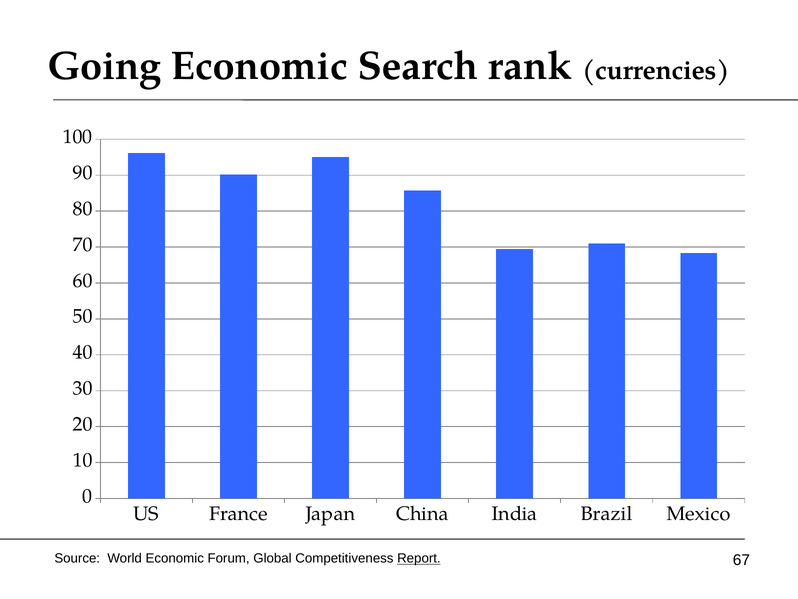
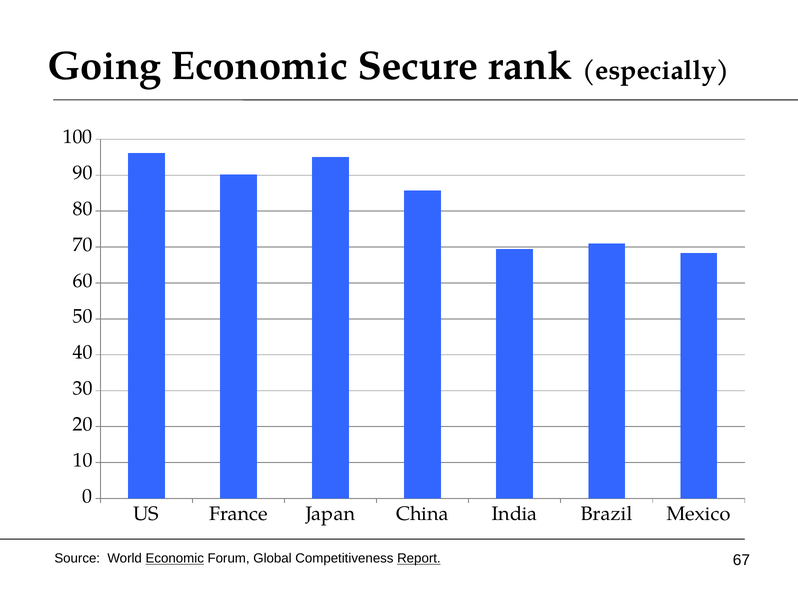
Search: Search -> Secure (418, 66)
currencies: currencies -> especially (656, 70)
Economic underline: none -> present (175, 558)
